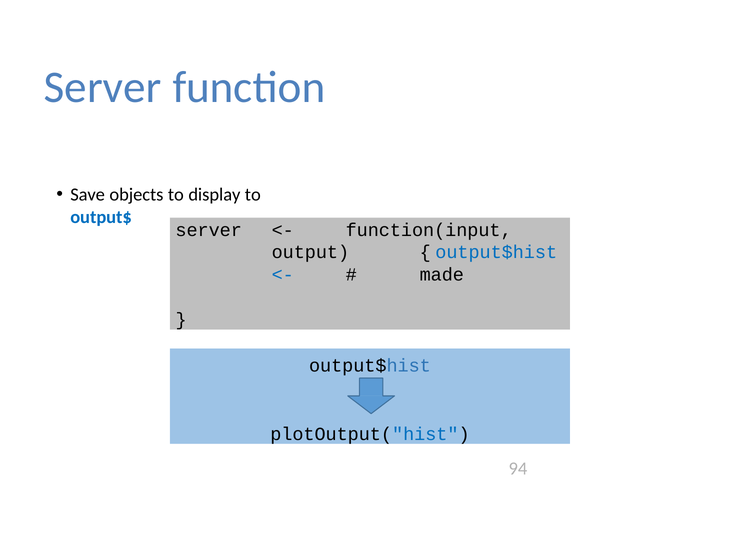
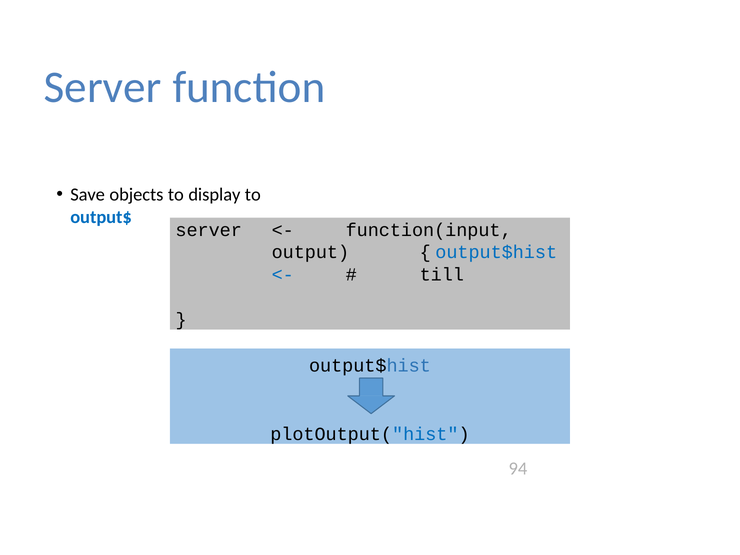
made: made -> till (442, 274)
